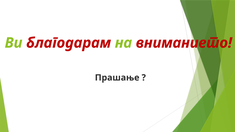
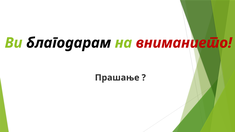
благодарам colour: red -> black (69, 43)
